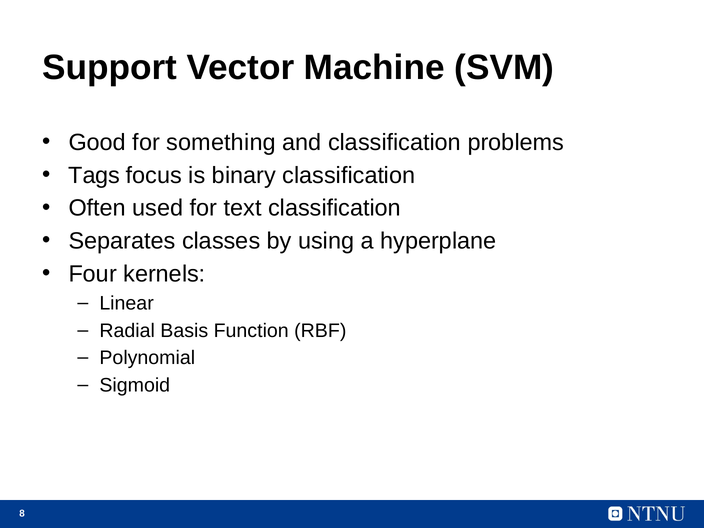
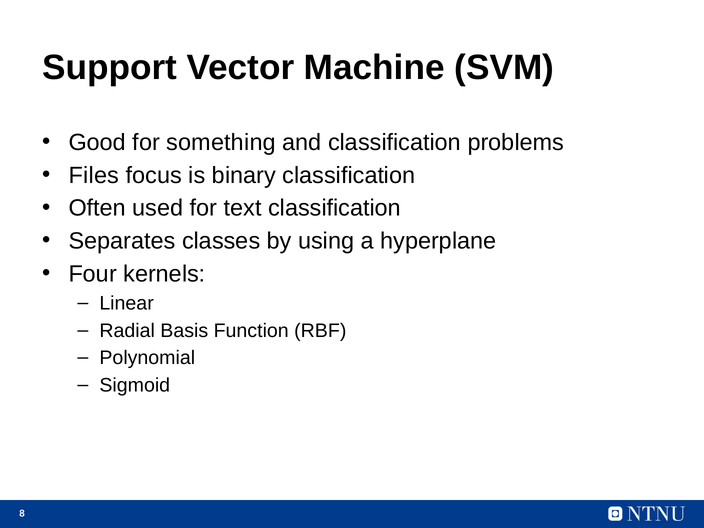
Tags: Tags -> Files (94, 175)
